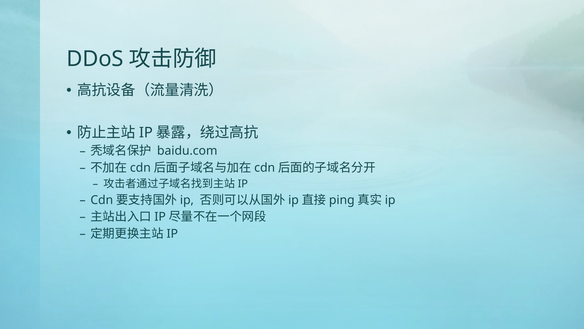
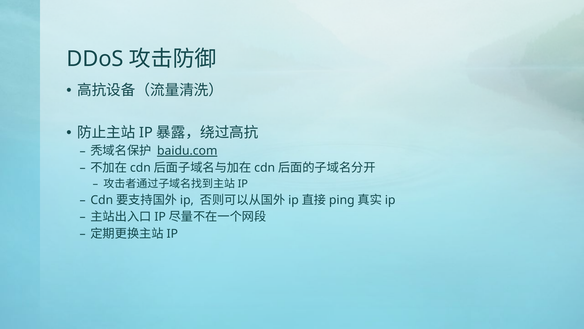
baidu.com underline: none -> present (187, 151)
